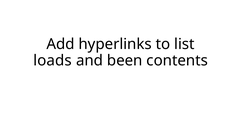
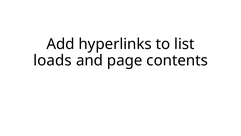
been: been -> page (125, 60)
